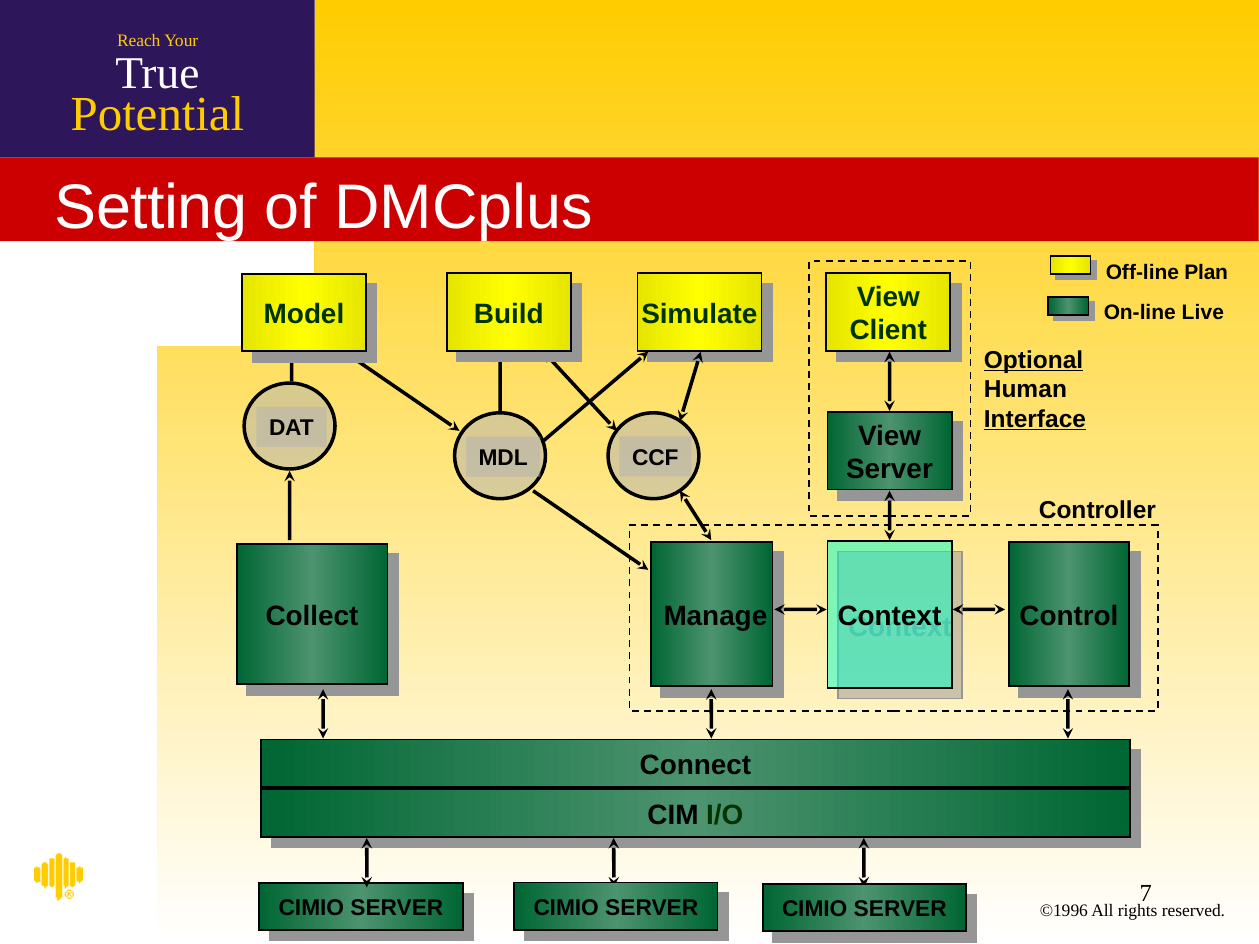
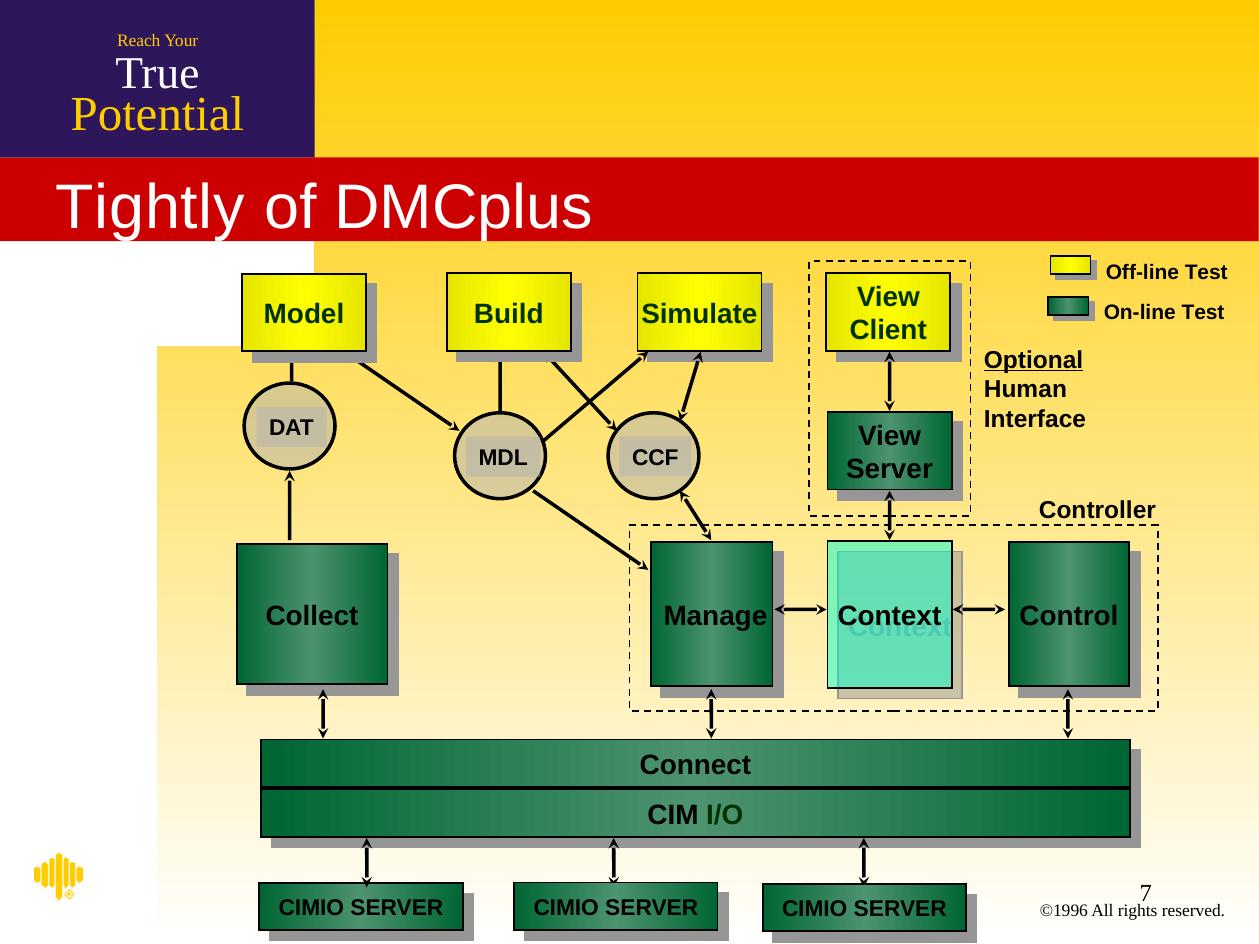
Setting: Setting -> Tightly (150, 208)
Off-line Plan: Plan -> Test (1206, 272)
On-line Live: Live -> Test (1203, 313)
Interface underline: present -> none (1035, 419)
